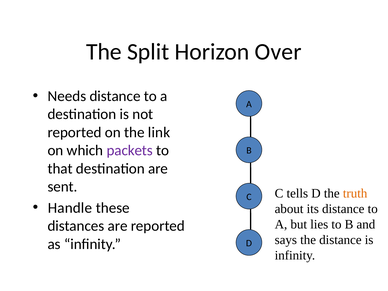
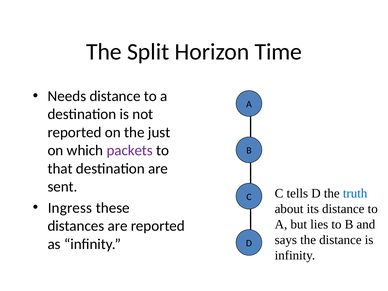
Over: Over -> Time (278, 52)
link: link -> just (159, 132)
truth colour: orange -> blue (355, 193)
Handle: Handle -> Ingress (70, 208)
